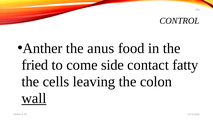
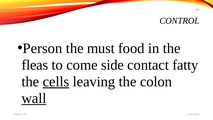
Anther: Anther -> Person (42, 48)
anus: anus -> must (101, 48)
fried: fried -> fleas (35, 65)
cells underline: none -> present (56, 81)
